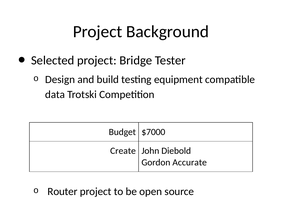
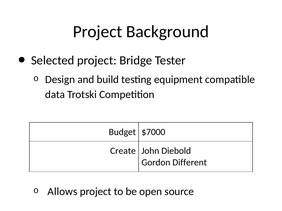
Accurate: Accurate -> Different (190, 163)
Router: Router -> Allows (62, 192)
